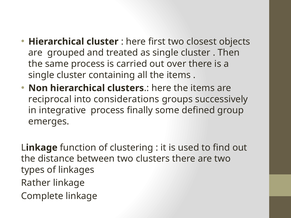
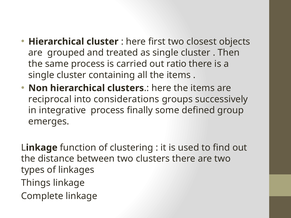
over: over -> ratio (177, 64)
Rather: Rather -> Things (36, 183)
